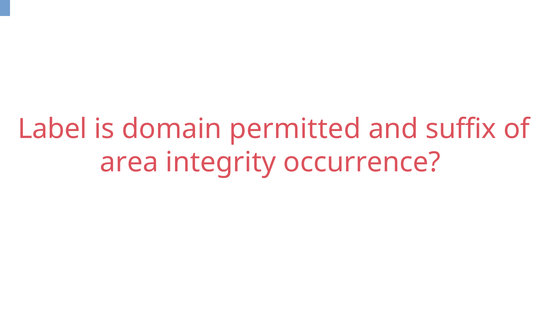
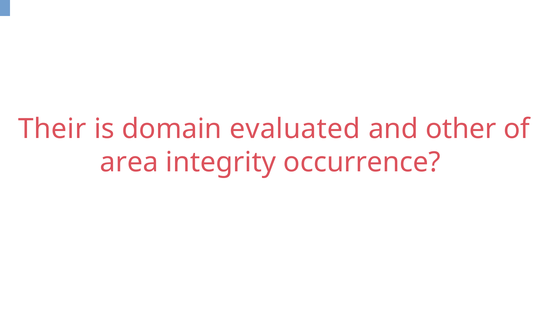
Label: Label -> Their (52, 129)
permitted: permitted -> evaluated (295, 129)
suffix: suffix -> other (461, 129)
